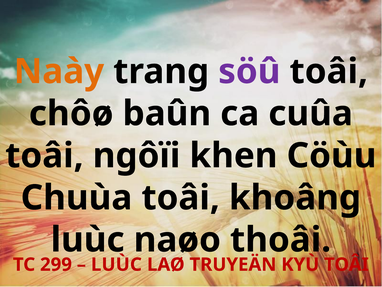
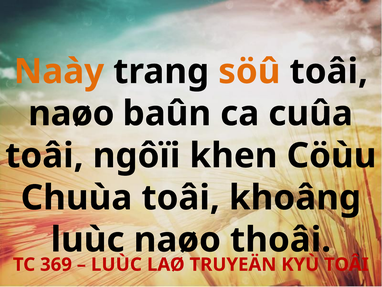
söû colour: purple -> orange (249, 71)
chôø: chôø -> naøo (71, 113)
299: 299 -> 369 (56, 264)
